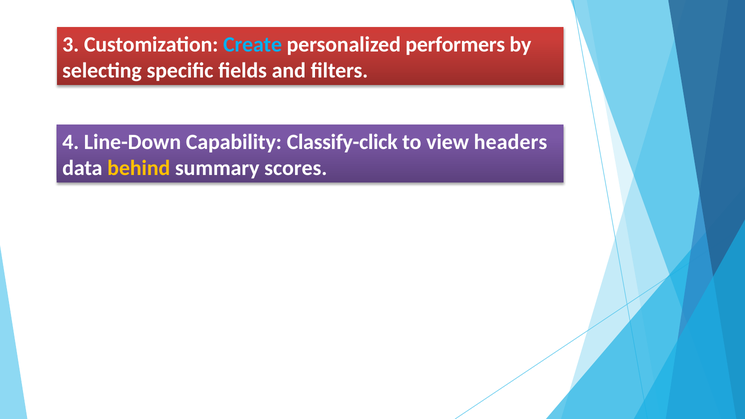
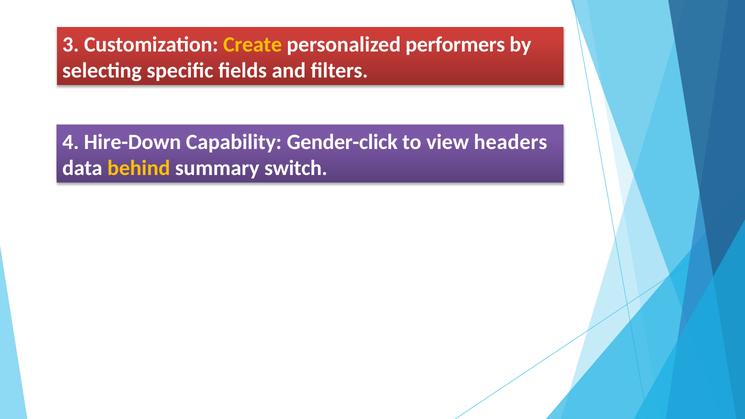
Create colour: light blue -> yellow (253, 44)
Line-Down: Line-Down -> Hire-Down (133, 142)
Classify-click: Classify-click -> Gender-click (342, 142)
scores: scores -> switch (296, 168)
